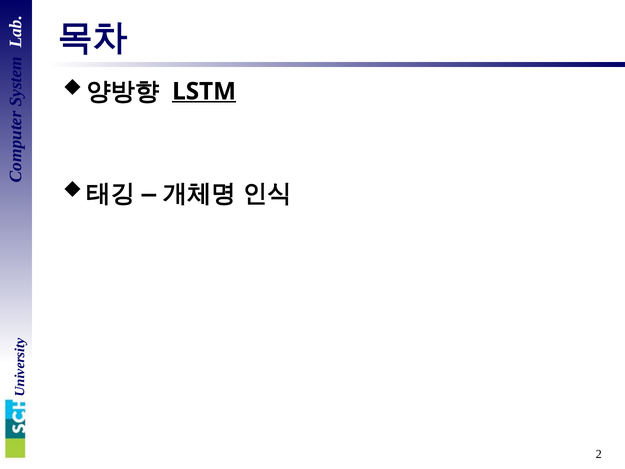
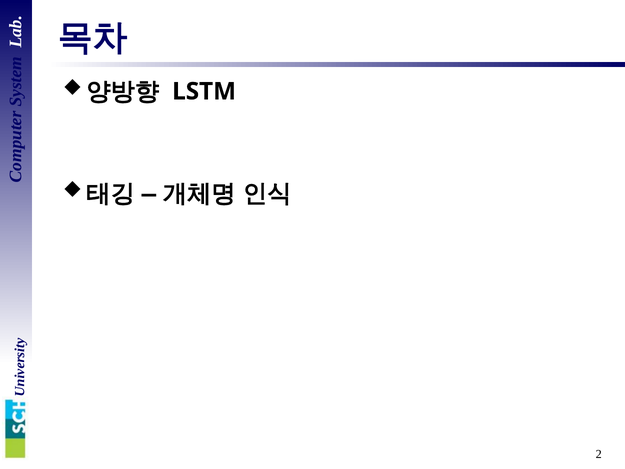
LSTM underline: present -> none (204, 91)
